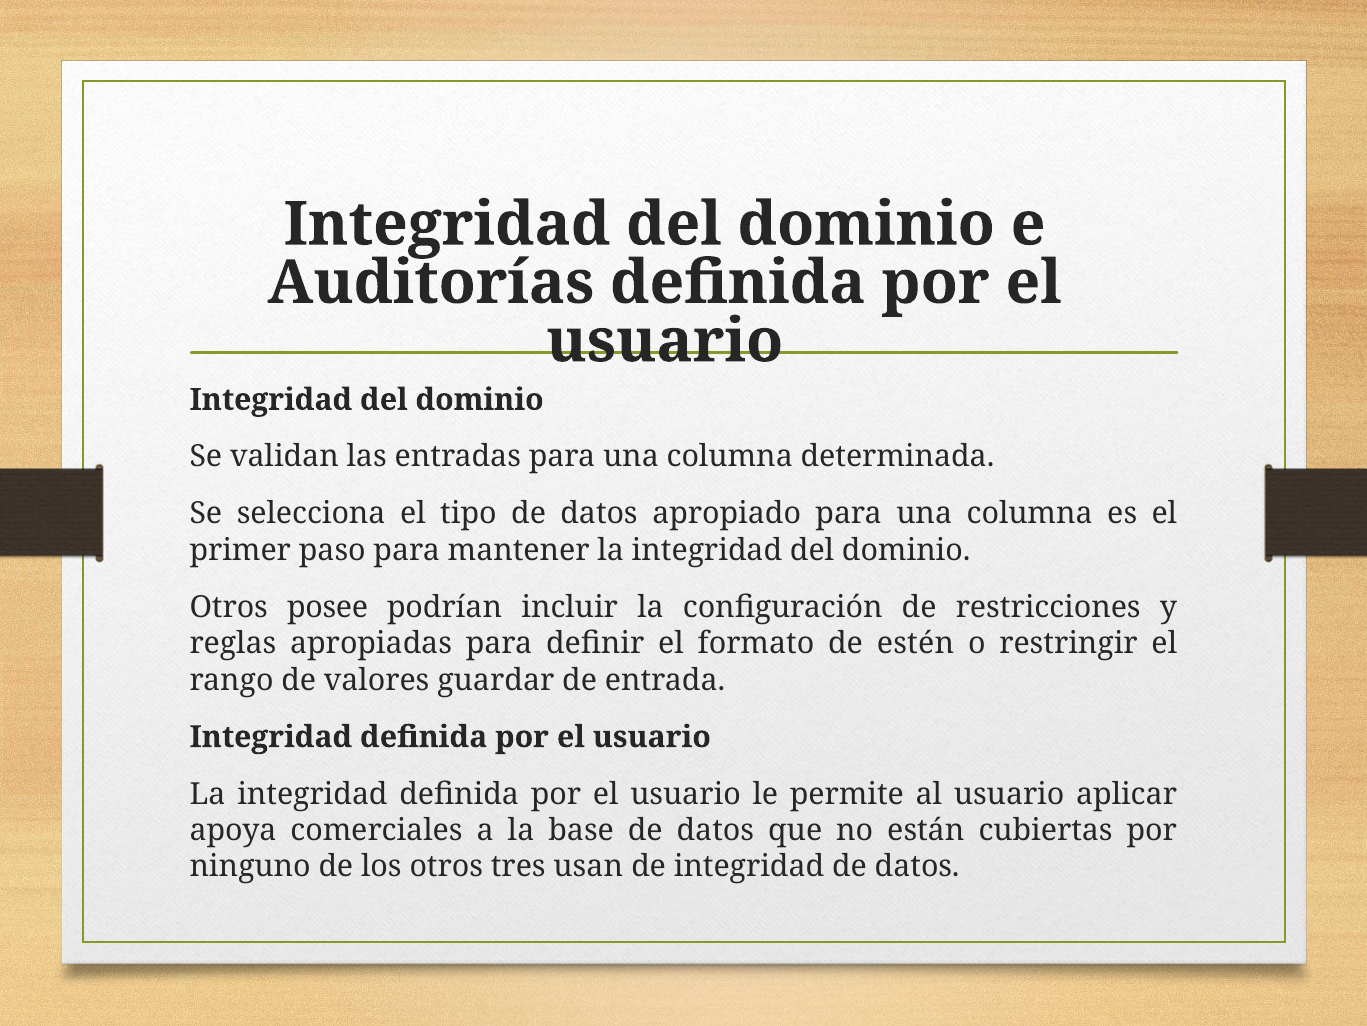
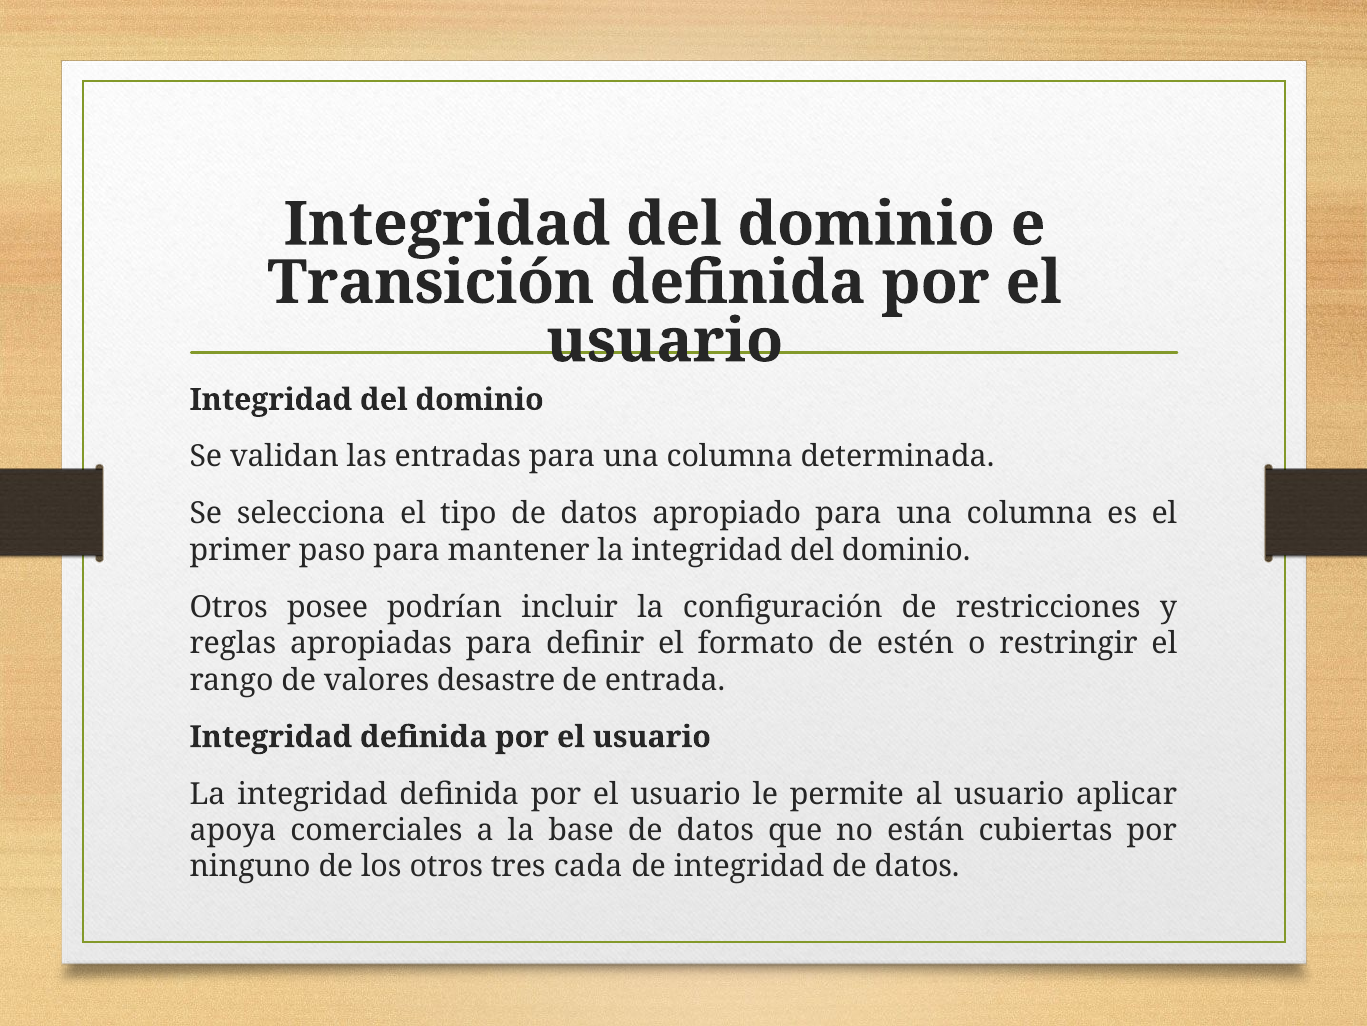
Auditorías: Auditorías -> Transición (431, 283)
guardar: guardar -> desastre (496, 680)
usan: usan -> cada (588, 866)
